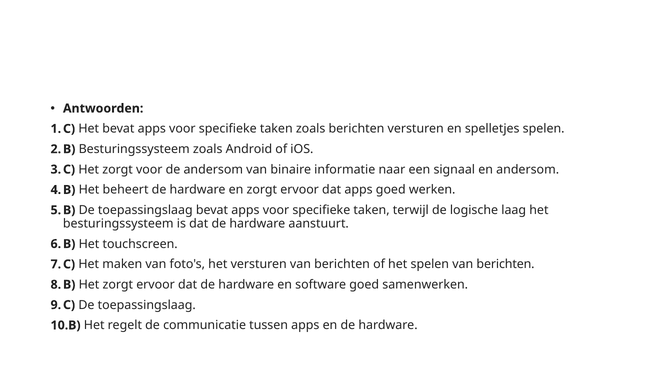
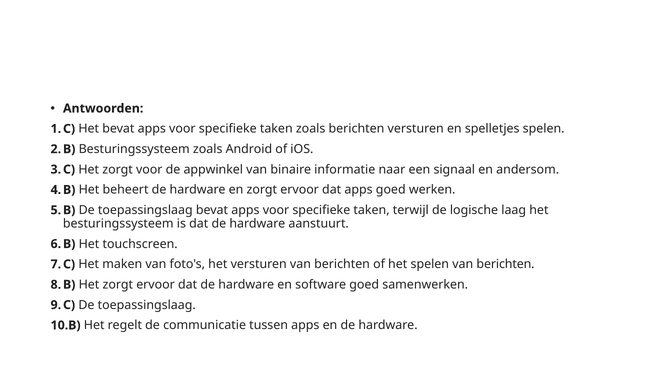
de andersom: andersom -> appwinkel (213, 169)
